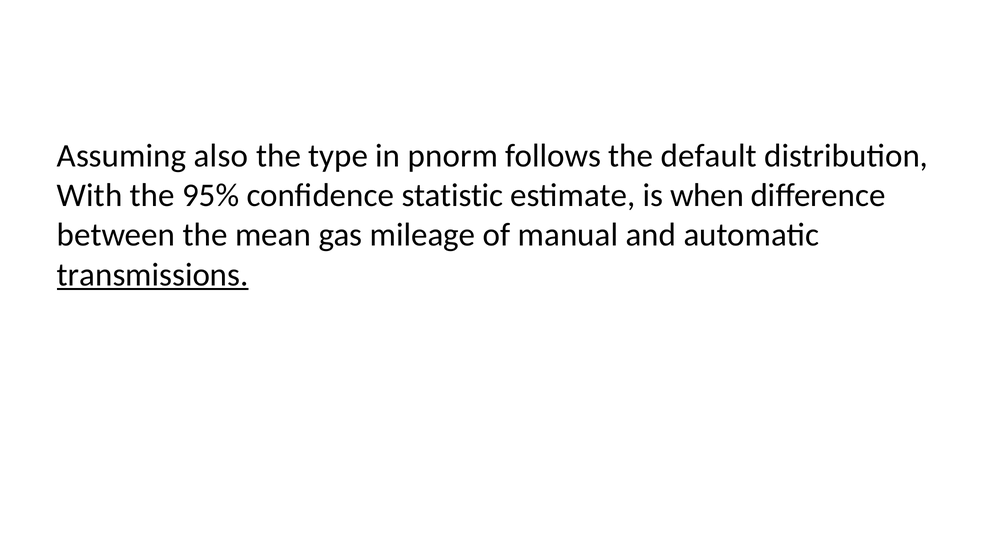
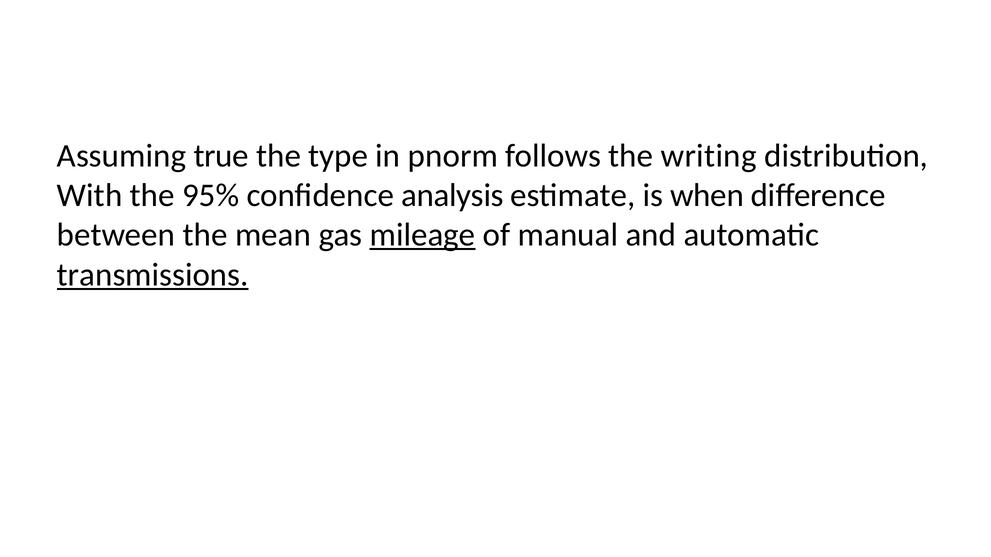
also: also -> true (221, 156)
default: default -> writing (709, 156)
statistic: statistic -> analysis (452, 196)
mileage underline: none -> present (423, 235)
